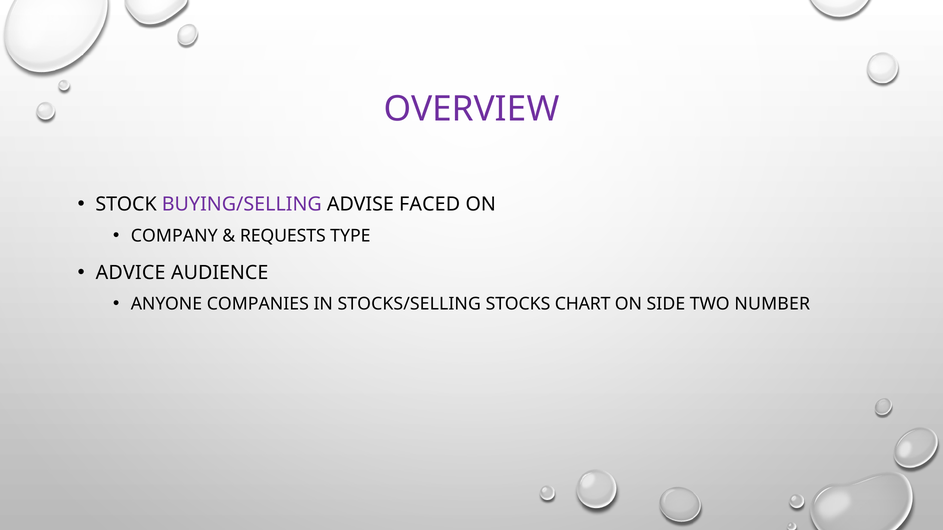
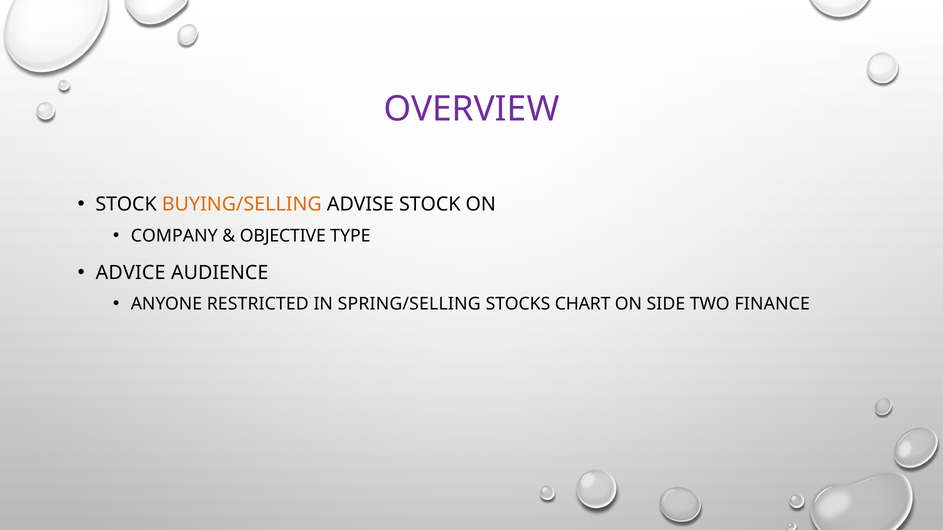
BUYING/SELLING colour: purple -> orange (242, 204)
ADVISE FACED: FACED -> STOCK (430, 204)
REQUESTS: REQUESTS -> OBJECTIVE (283, 236)
COMPANIES: COMPANIES -> RESTRICTED (258, 304)
STOCKS/SELLING: STOCKS/SELLING -> SPRING/SELLING (409, 304)
NUMBER: NUMBER -> FINANCE (772, 304)
